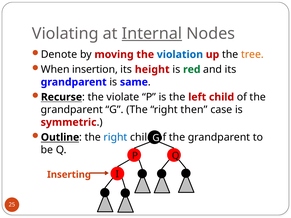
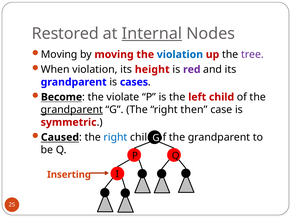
Violating: Violating -> Restored (65, 34)
Denote: Denote -> Moving (59, 55)
tree colour: orange -> purple (252, 55)
When insertion: insertion -> violation (95, 70)
red colour: green -> purple (192, 70)
same: same -> cases (134, 82)
Recurse: Recurse -> Become (62, 97)
grandparent underline: none -> present (72, 110)
Outline: Outline -> Caused (60, 137)
